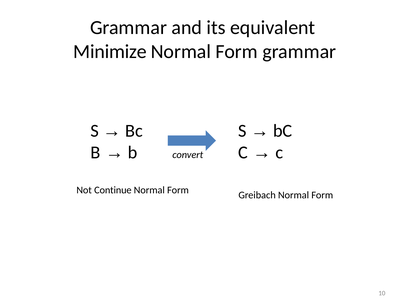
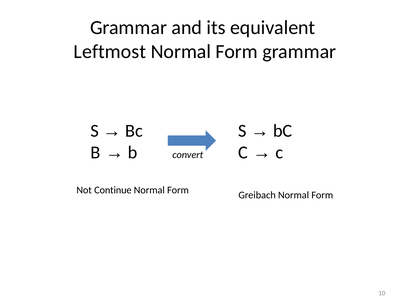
Minimize: Minimize -> Leftmost (110, 52)
